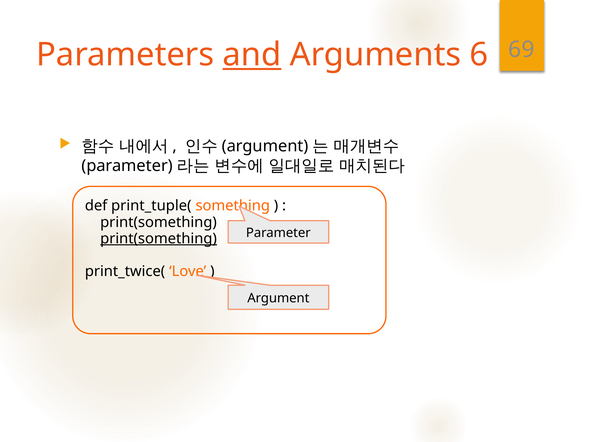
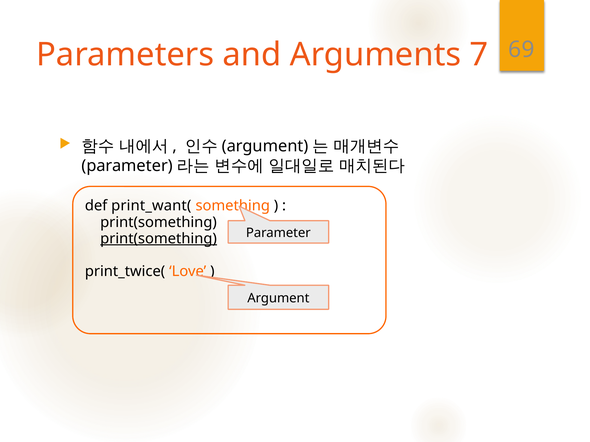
and underline: present -> none (252, 55)
6: 6 -> 7 (479, 55)
print_tuple(: print_tuple( -> print_want( (151, 206)
